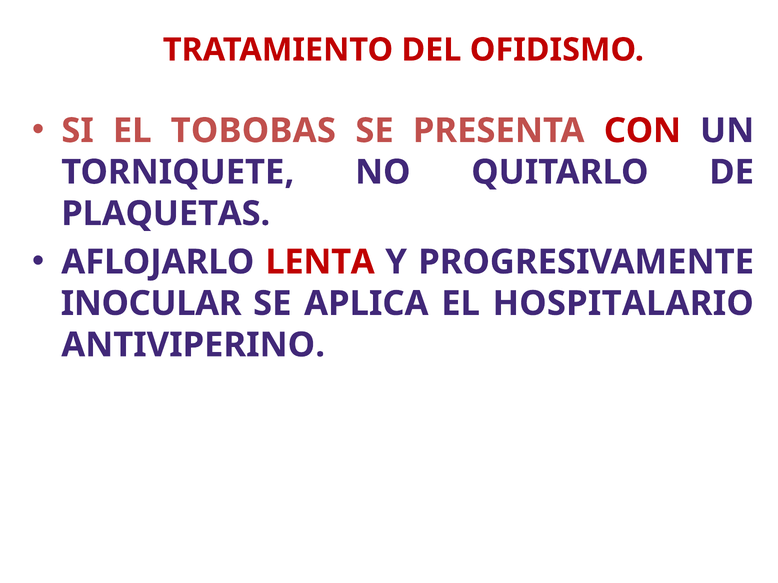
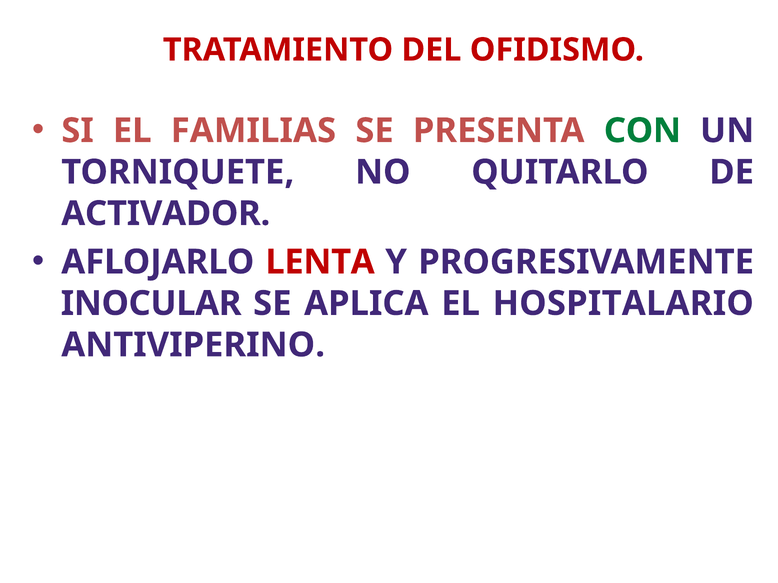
TOBOBAS: TOBOBAS -> FAMILIAS (253, 131)
CON colour: red -> green (642, 131)
PLAQUETAS: PLAQUETAS -> ACTIVADOR (166, 214)
